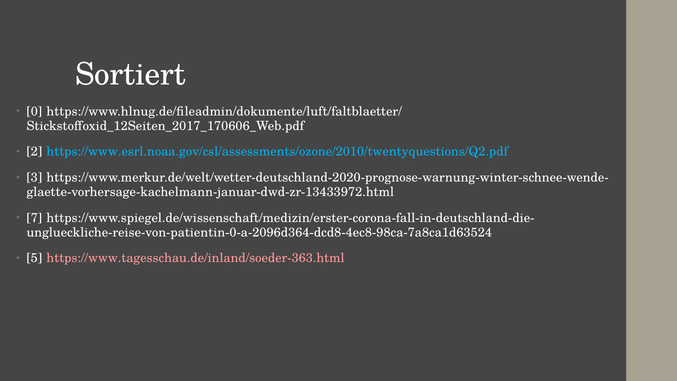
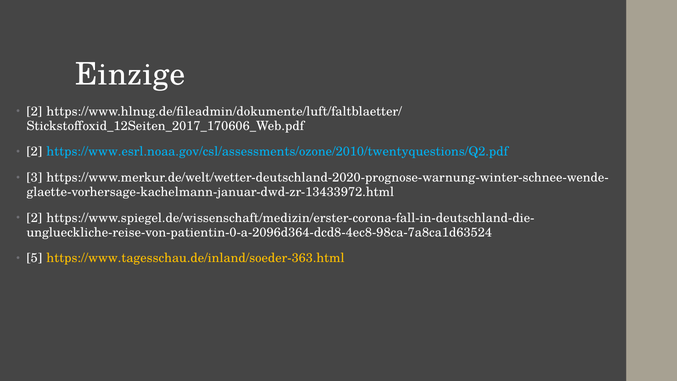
Sortiert: Sortiert -> Einzige (130, 74)
0: 0 -> 2 (34, 111)
7: 7 -> 2 (34, 218)
https://www.tagesschau.de/inland/soeder-363.html colour: pink -> yellow (196, 258)
